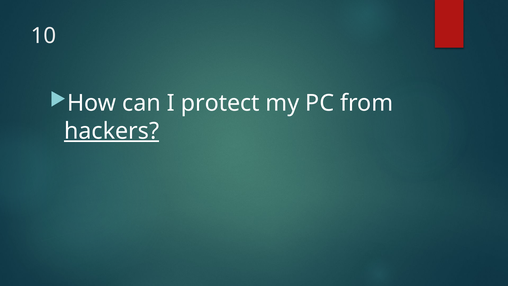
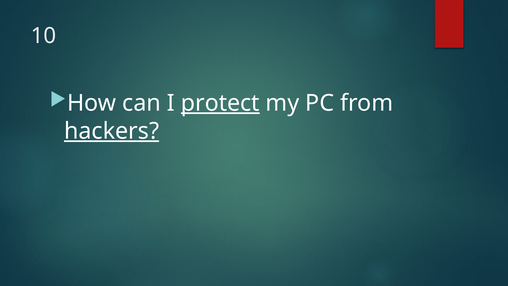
protect underline: none -> present (220, 103)
